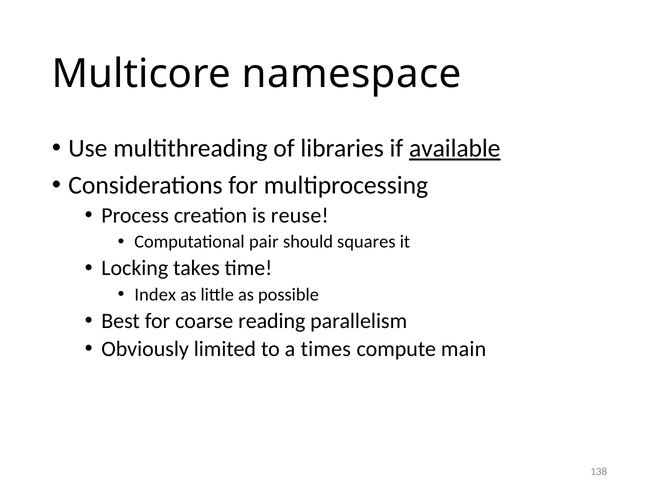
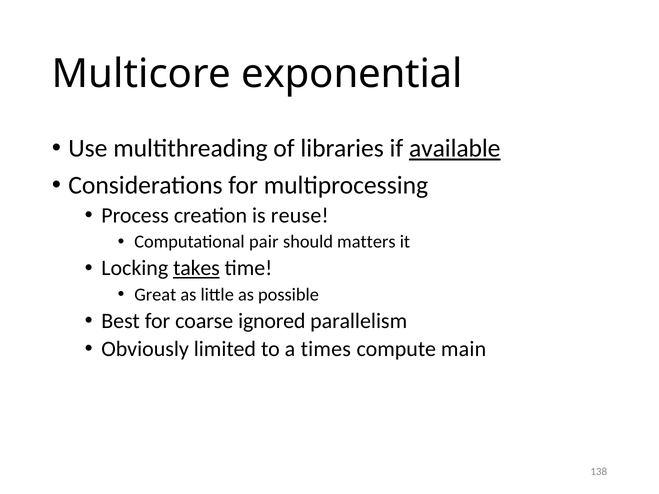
namespace: namespace -> exponential (352, 74)
squares: squares -> matters (366, 242)
takes underline: none -> present (196, 268)
Index: Index -> Great (155, 295)
reading: reading -> ignored (272, 321)
